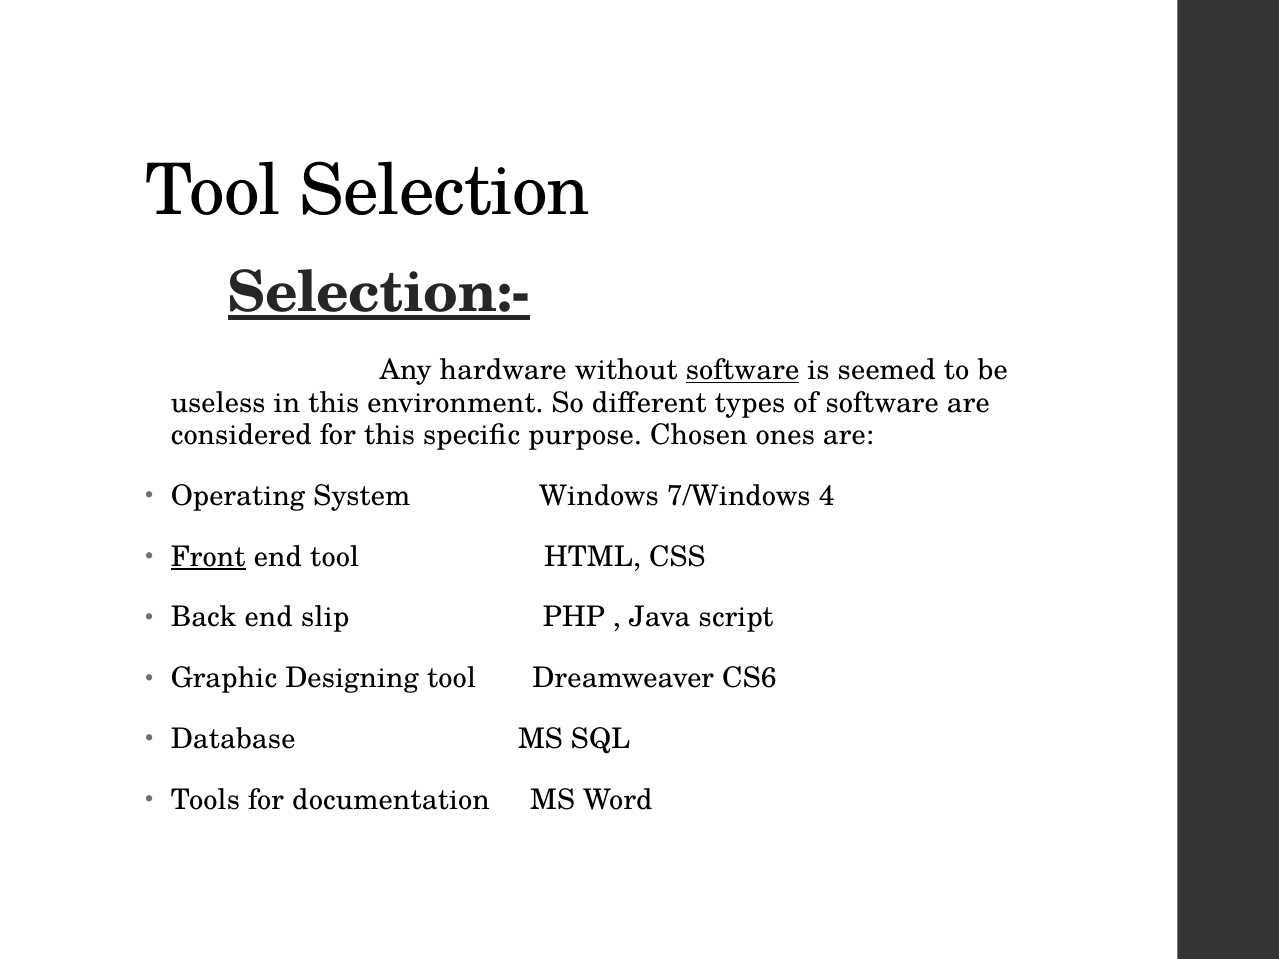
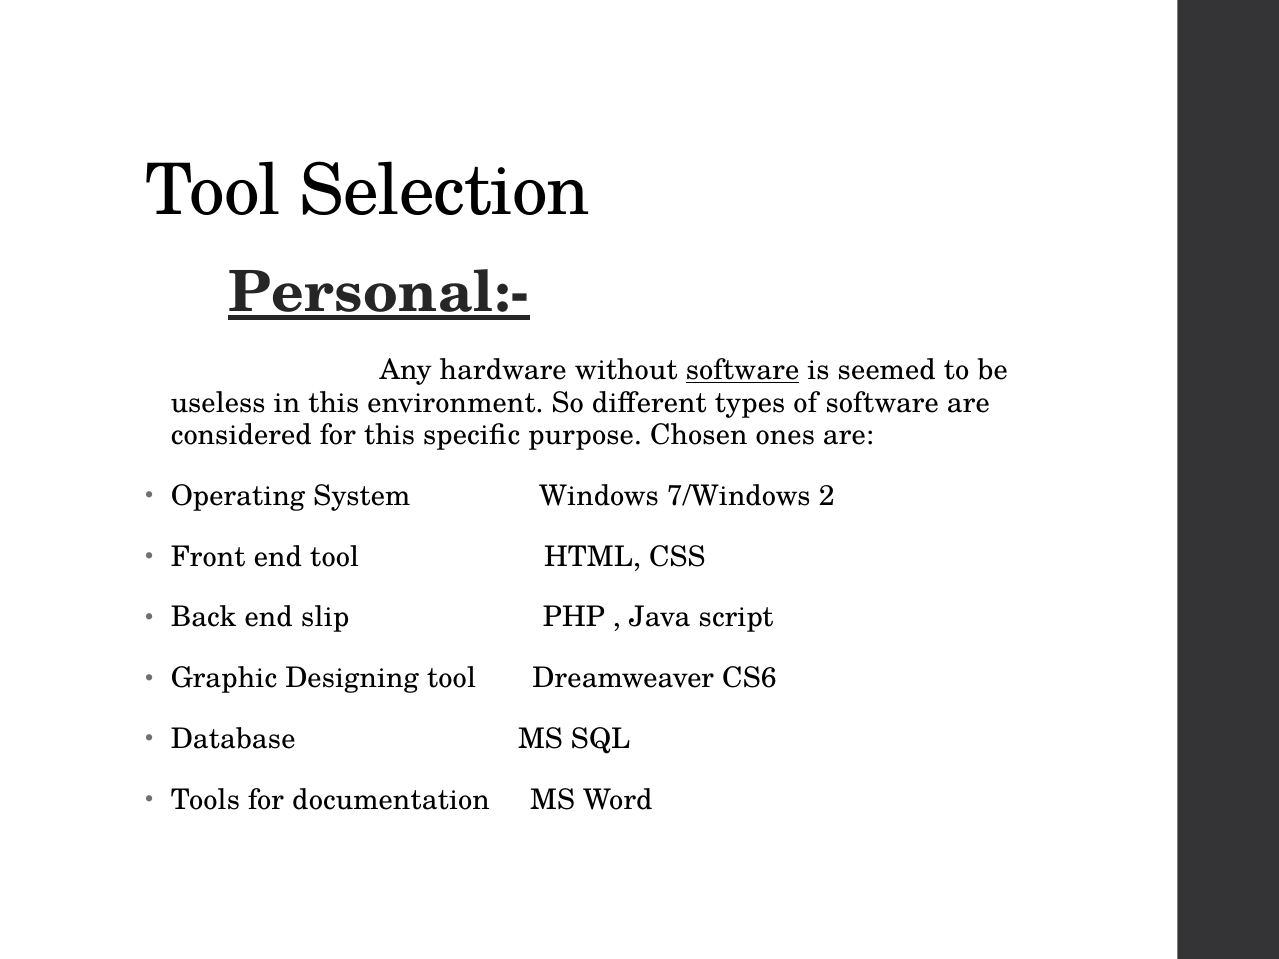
Selection:-: Selection:- -> Personal:- (379, 293)
4: 4 -> 2 (827, 496)
Front underline: present -> none (208, 557)
